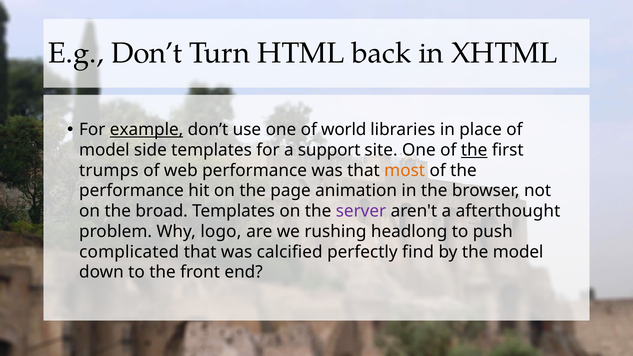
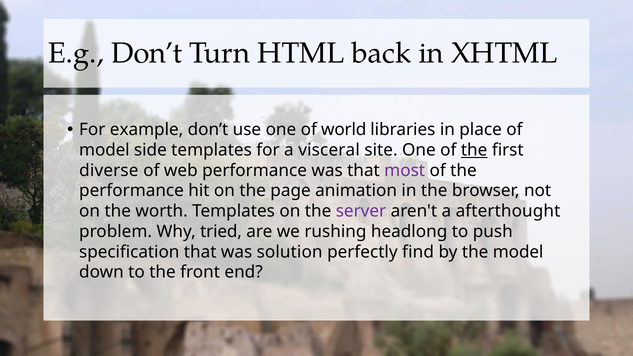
example underline: present -> none (147, 130)
support: support -> visceral (329, 150)
trumps: trumps -> diverse (109, 171)
most colour: orange -> purple (405, 171)
broad: broad -> worth (162, 211)
logo: logo -> tried (221, 232)
complicated: complicated -> specification (129, 252)
calcified: calcified -> solution (290, 252)
